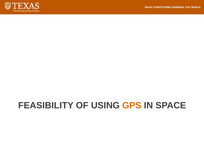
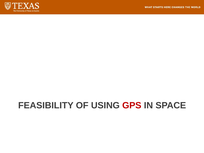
GPS colour: orange -> red (132, 105)
